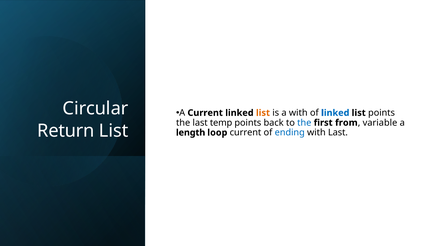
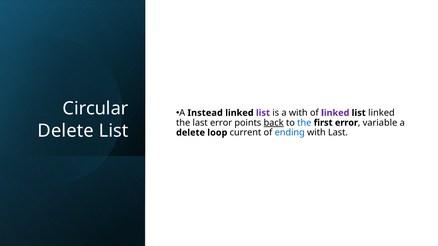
A Current: Current -> Instead (205, 113)
list colour: orange -> purple (263, 113)
linked colour: blue -> purple (335, 113)
list points: points -> linked (381, 113)
last temp: temp -> error (221, 123)
back underline: none -> present (274, 123)
first from: from -> error (346, 123)
Return: Return -> Delete (66, 131)
length: length -> delete (191, 133)
